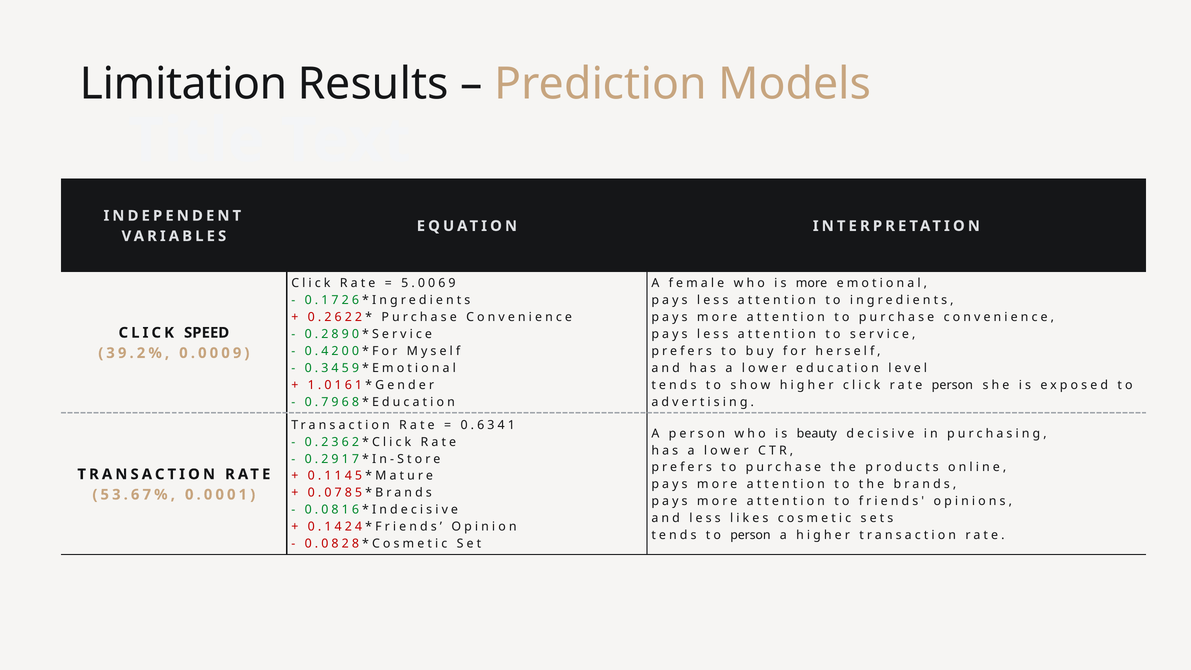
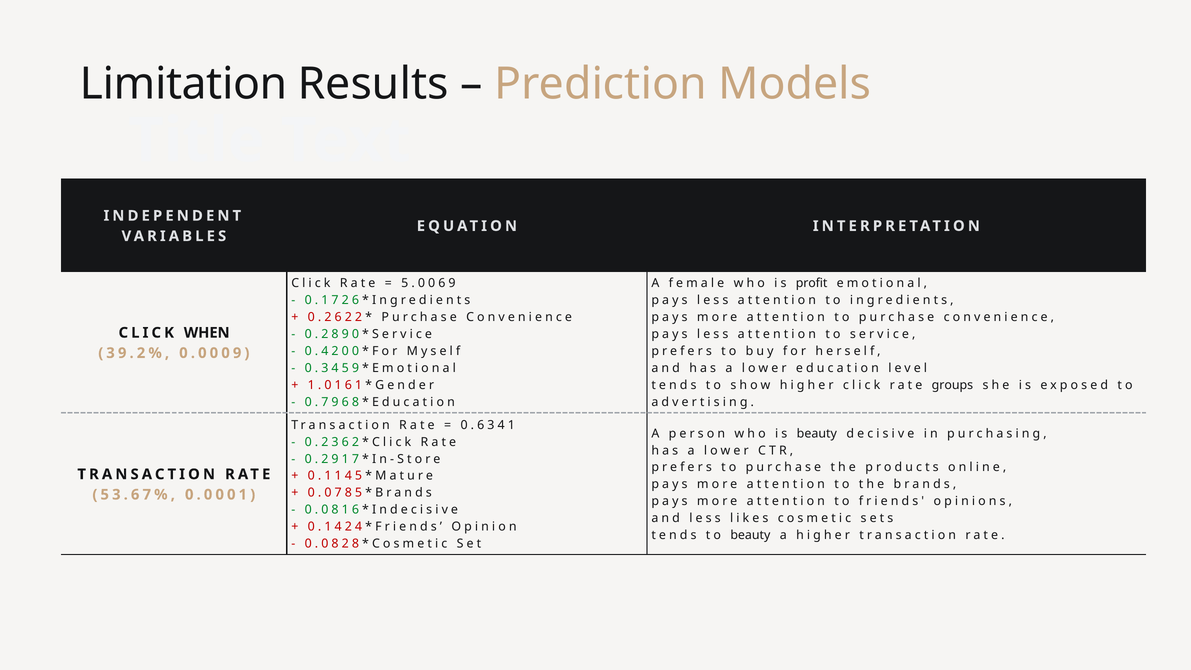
more: more -> profit (812, 283)
SPEED: SPEED -> WHEN (207, 333)
person: person -> groups (952, 385)
person: person -> beauty (750, 535)
